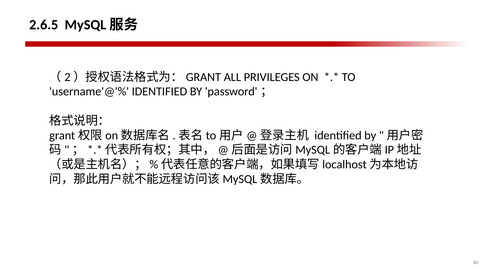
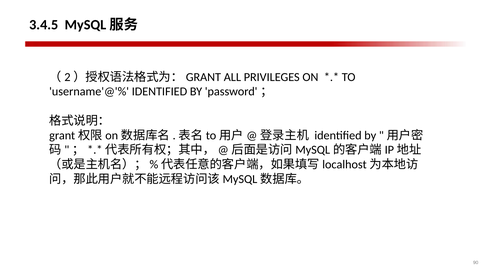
2.6.5: 2.6.5 -> 3.4.5 (44, 25)
